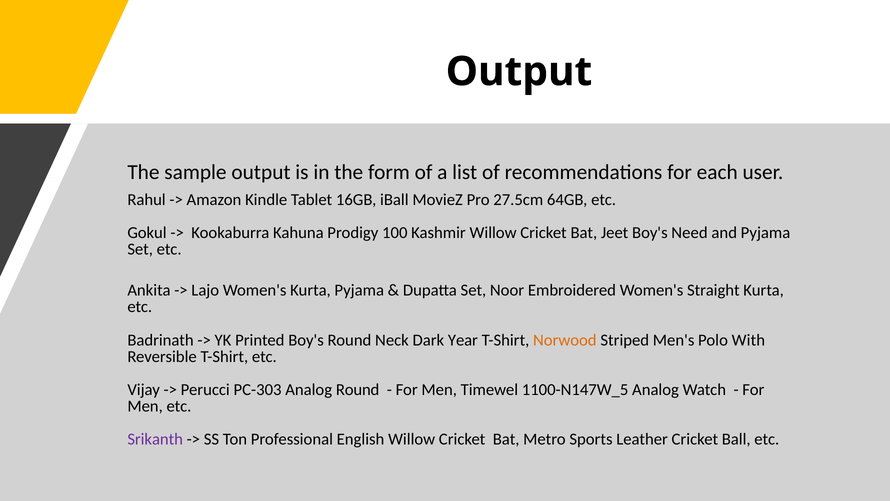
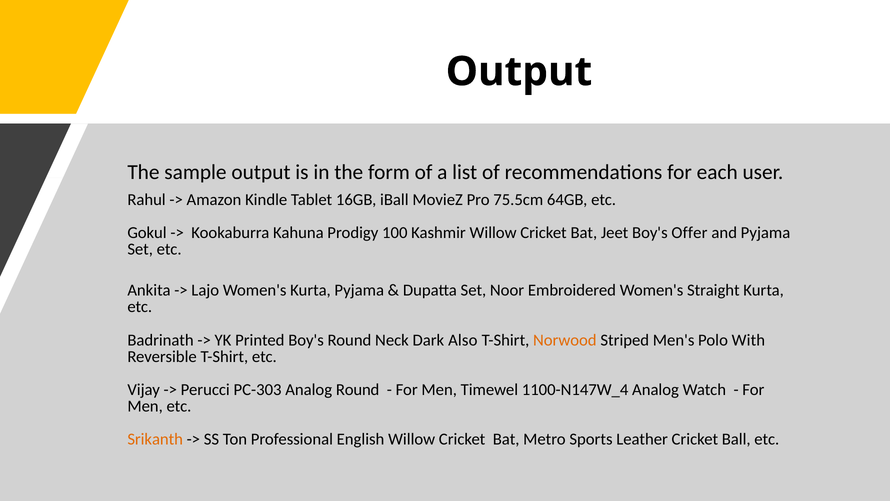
27.5cm: 27.5cm -> 75.5cm (518, 199)
Need: Need -> Offer (689, 232)
Year: Year -> Also (463, 340)
1100-N147W_5: 1100-N147W_5 -> 1100-N147W_4 (575, 389)
Srikanth colour: purple -> orange (155, 439)
